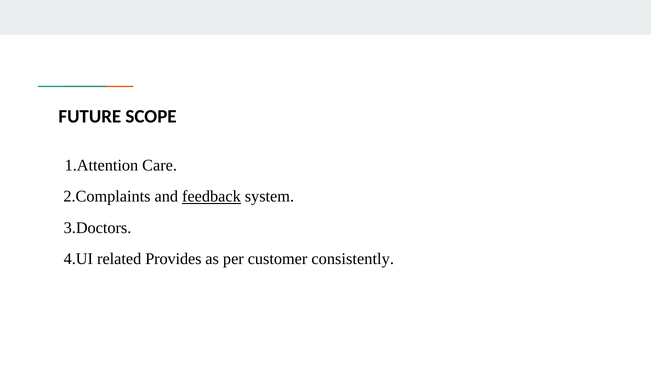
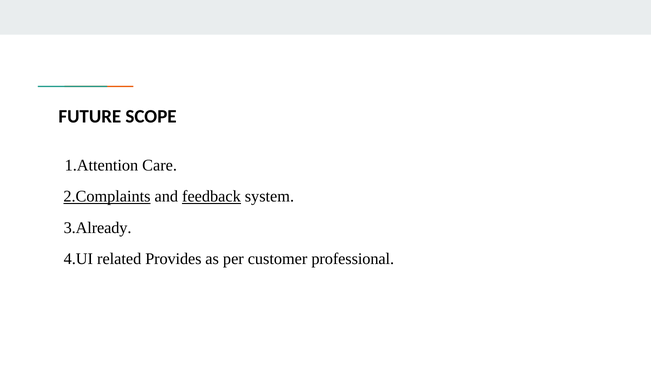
2.Complaints underline: none -> present (107, 197)
3.Doctors: 3.Doctors -> 3.Already (98, 228)
consistently: consistently -> professional (353, 259)
